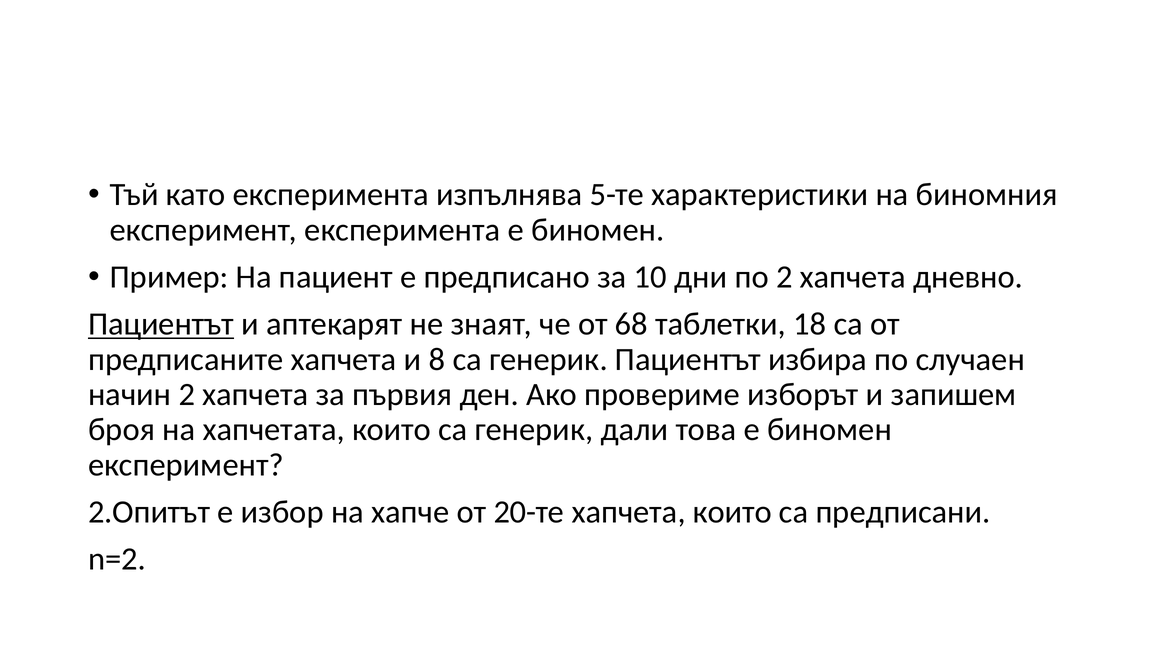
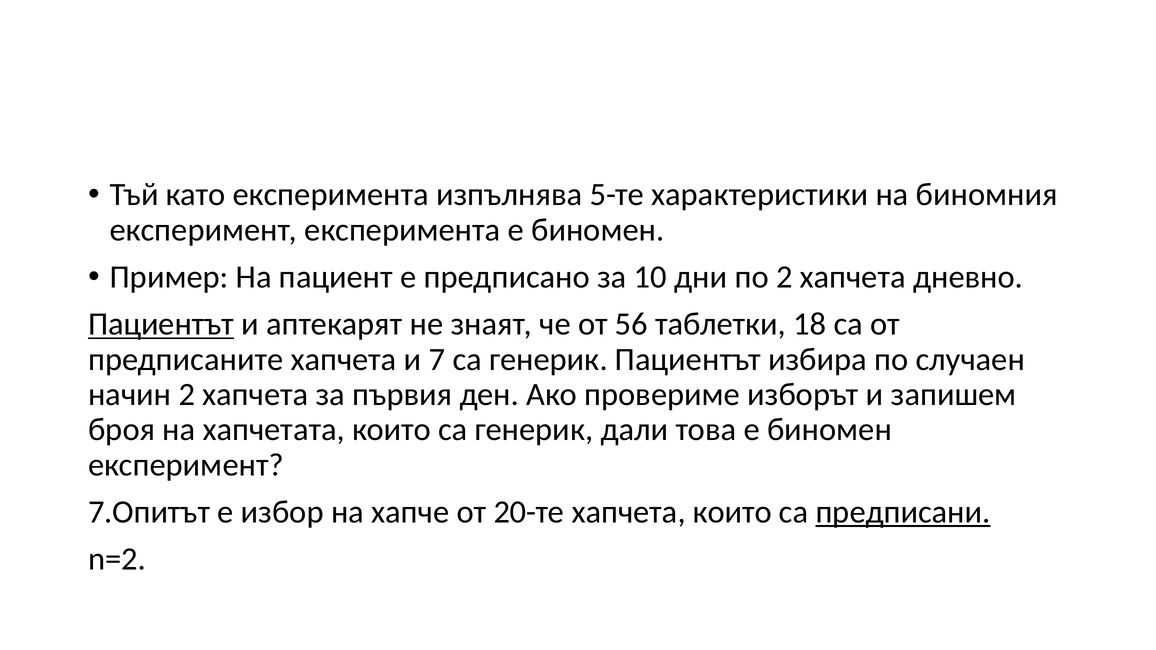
68: 68 -> 56 (631, 324)
8: 8 -> 7 (437, 360)
2.Опитът: 2.Опитът -> 7.Опитът (149, 512)
предписани underline: none -> present (903, 512)
